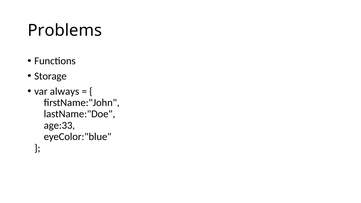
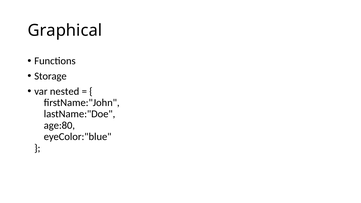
Problems: Problems -> Graphical (65, 30)
always: always -> nested (65, 91)
age:33: age:33 -> age:80 (59, 125)
